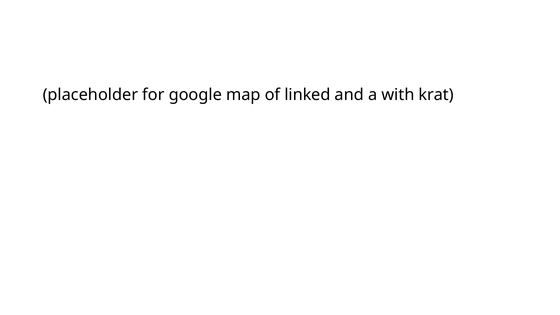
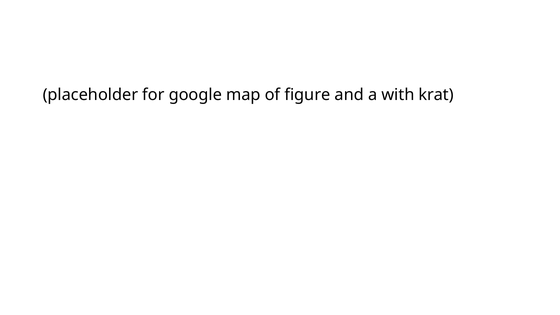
linked: linked -> figure (307, 95)
